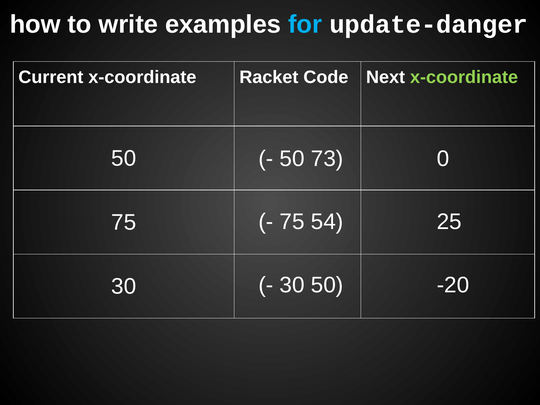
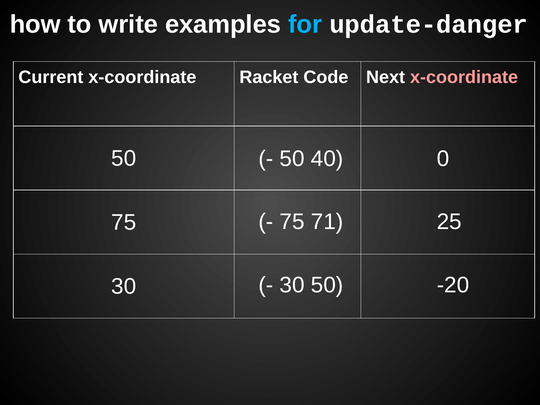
x-coordinate colour: light green -> pink (464, 77)
73: 73 -> 40 (327, 159)
54: 54 -> 71 (327, 222)
